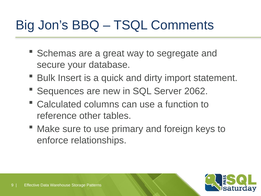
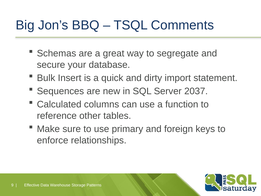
2062: 2062 -> 2037 (196, 91)
